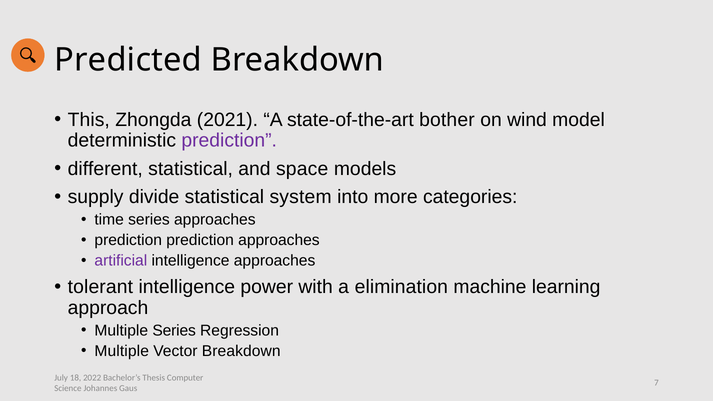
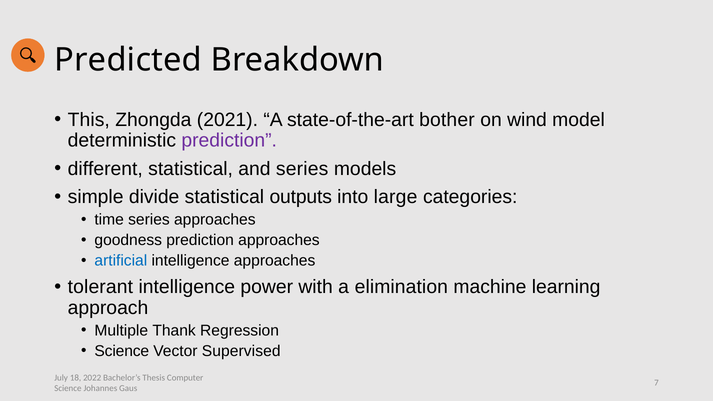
and space: space -> series (302, 169)
supply: supply -> simple (96, 197)
system: system -> outputs (301, 197)
more: more -> large (396, 197)
prediction: prediction -> goodness (128, 240)
artificial colour: purple -> blue (121, 261)
Multiple Series: Series -> Thank (174, 330)
Multiple: Multiple -> Science (122, 351)
Vector Breakdown: Breakdown -> Supervised (241, 351)
